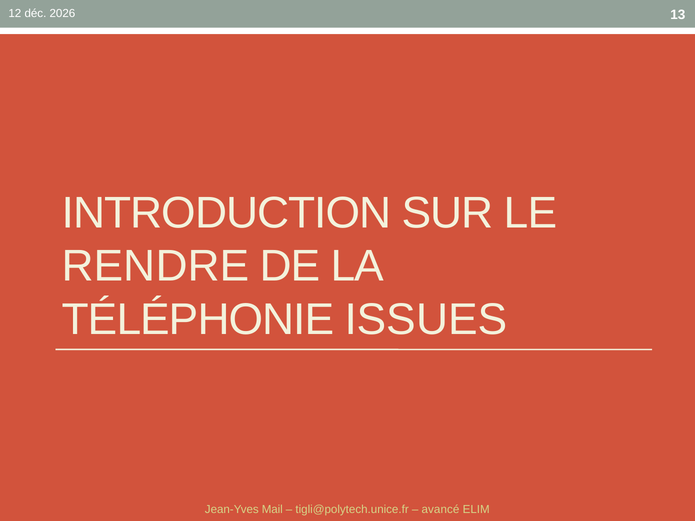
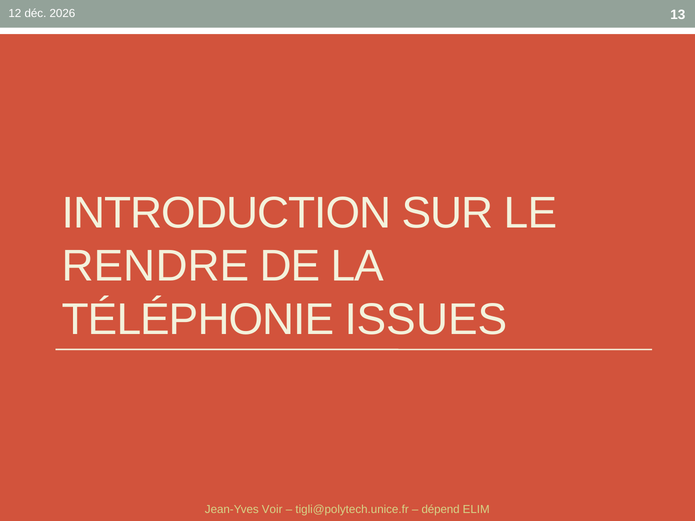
Mail: Mail -> Voir (272, 510)
avancé: avancé -> dépend (441, 510)
